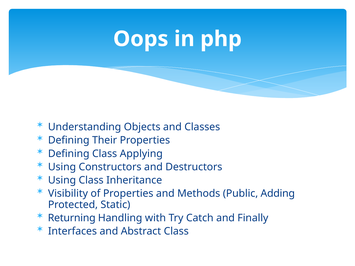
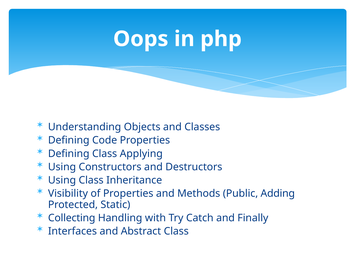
Their: Their -> Code (105, 140)
Returning: Returning -> Collecting (72, 218)
